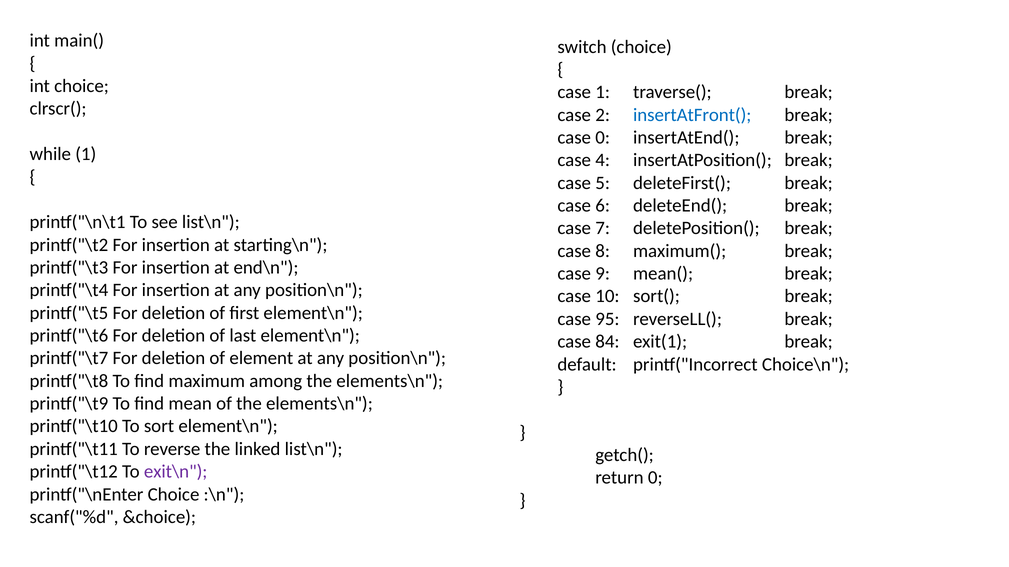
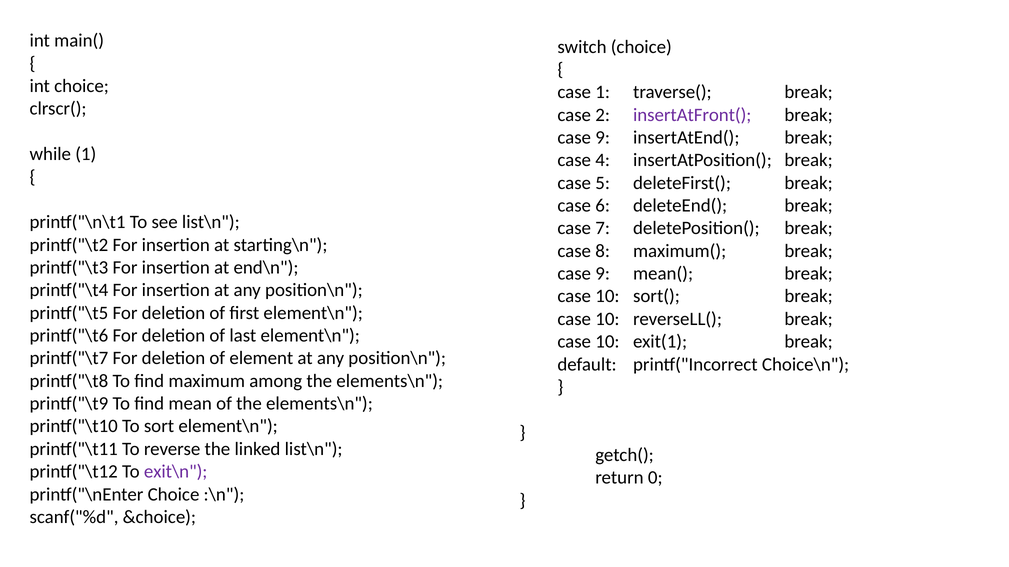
insertAtFront( colour: blue -> purple (692, 115)
0: 0 -> 9 (603, 138)
95: 95 -> 10 (607, 319)
84: 84 -> 10 (607, 342)
